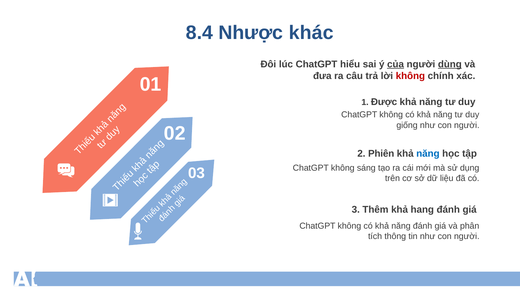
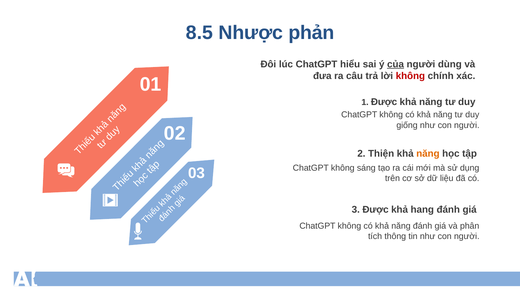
8.4: 8.4 -> 8.5 (199, 33)
khác: khác -> phản (311, 33)
dùng underline: present -> none (450, 64)
Phiên: Phiên -> Thiện (381, 153)
năng colour: blue -> orange (428, 153)
3 Thêm: Thêm -> Được (376, 209)
